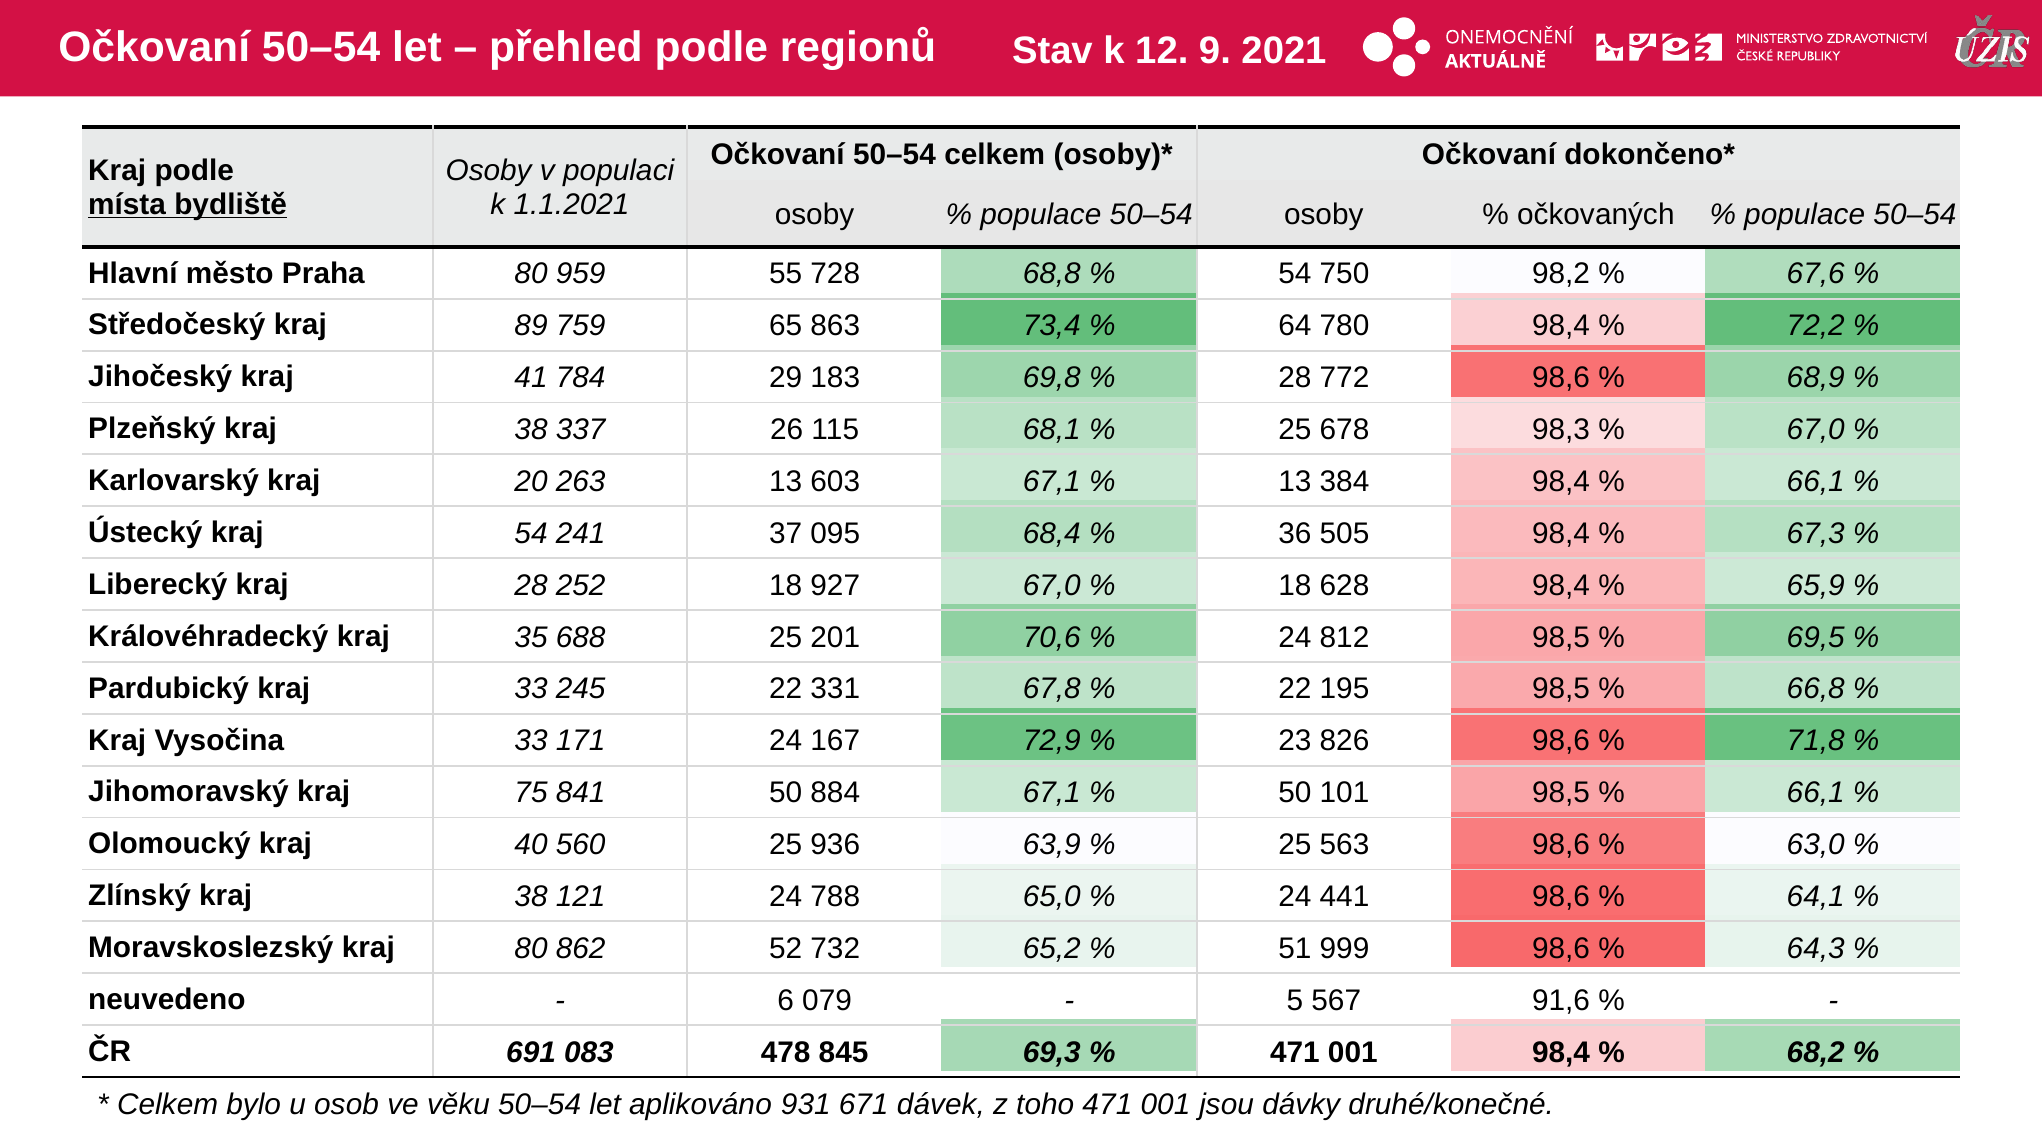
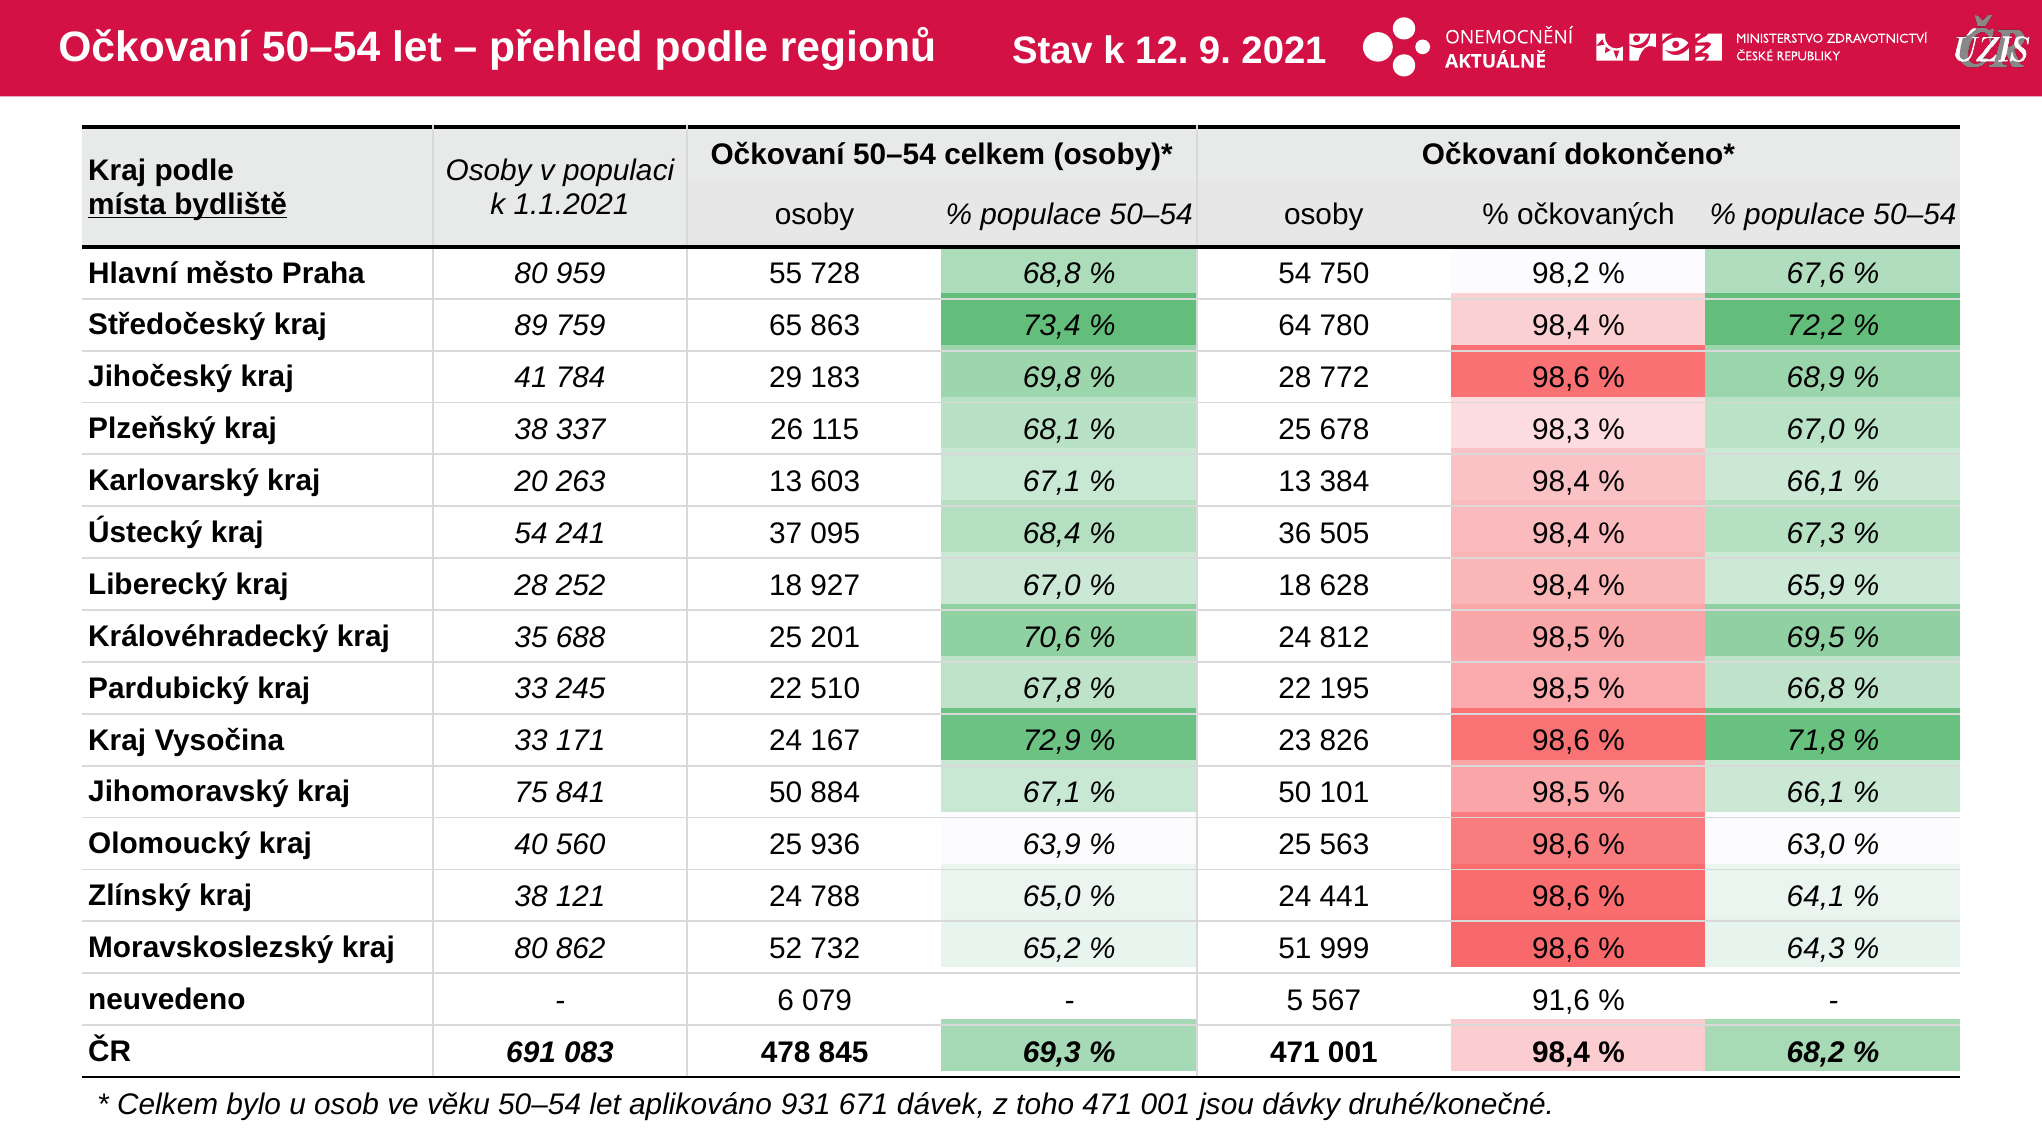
331: 331 -> 510 (835, 690)
